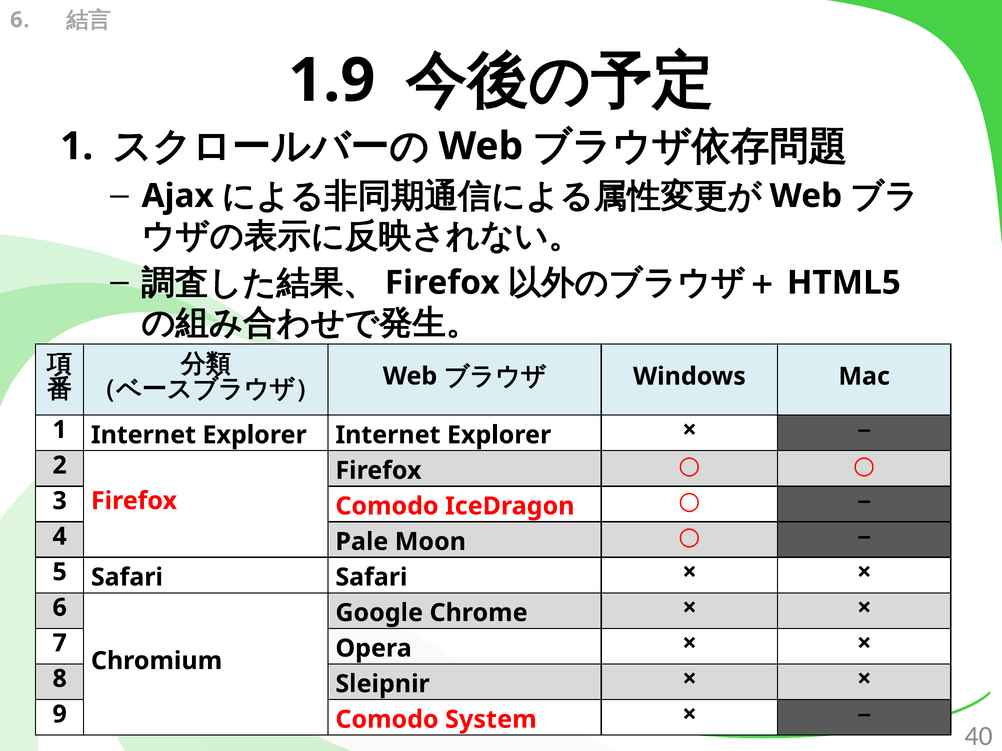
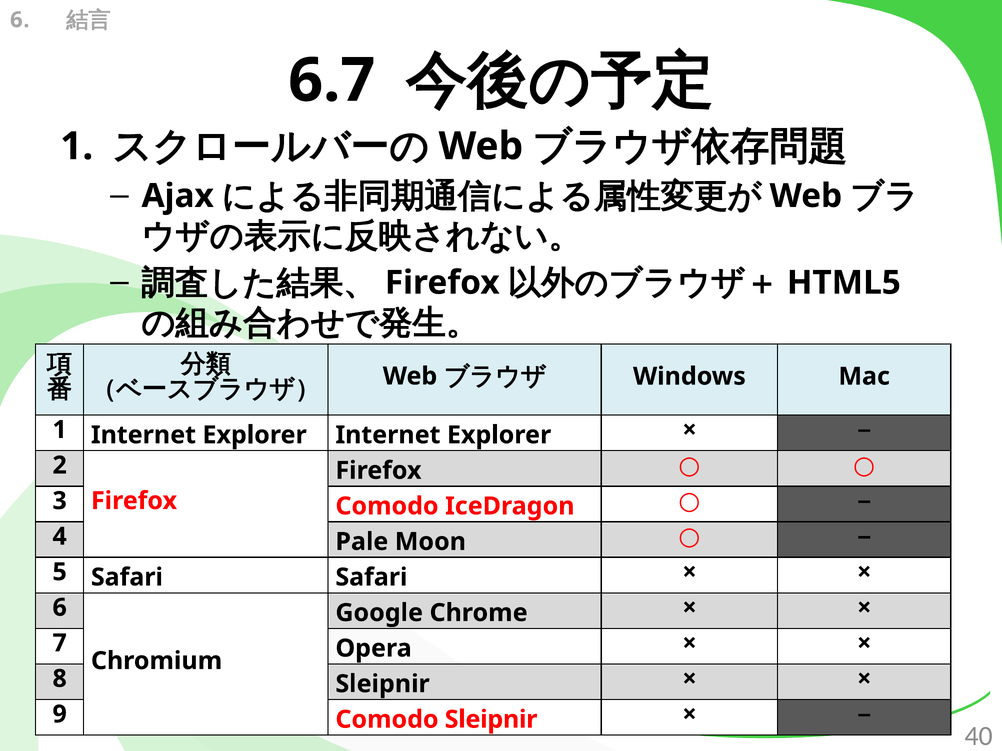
1.9: 1.9 -> 6.7 (332, 81)
Comodo System: System -> Sleipnir (491, 720)
